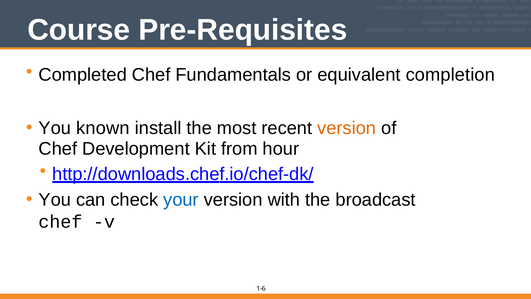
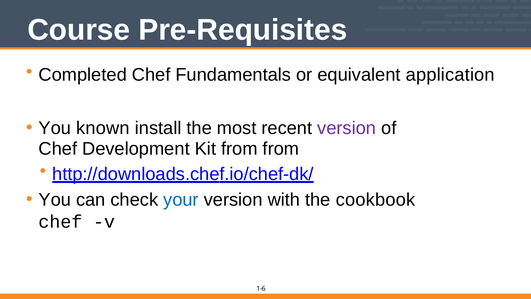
completion: completion -> application (450, 75)
version colour: orange -> purple (347, 128)
from hour: hour -> from (281, 149)
broadcast: broadcast -> cookbook (375, 200)
